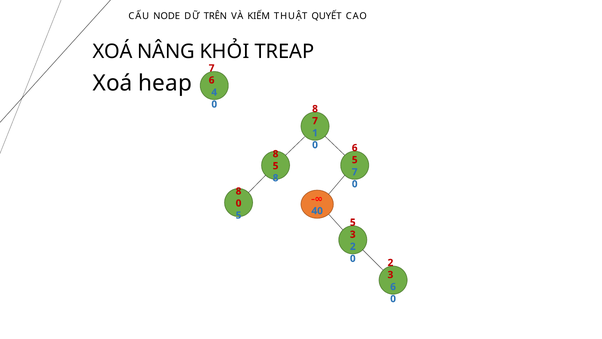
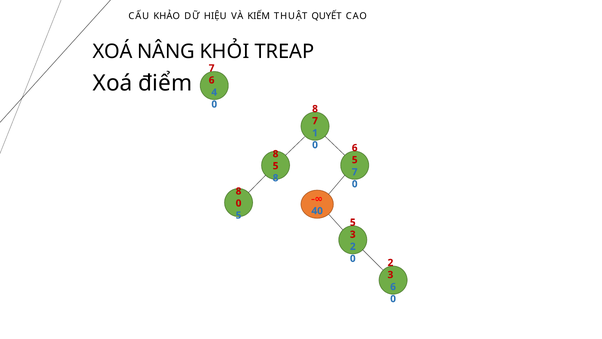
NODE: NODE -> KHẢO (167, 16)
TRÊN: TRÊN -> HIỆU (215, 16)
heap: heap -> điểm (165, 83)
